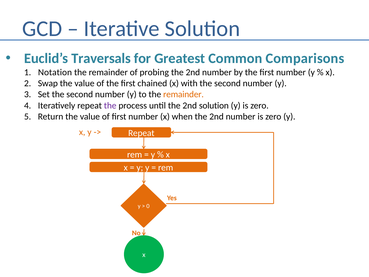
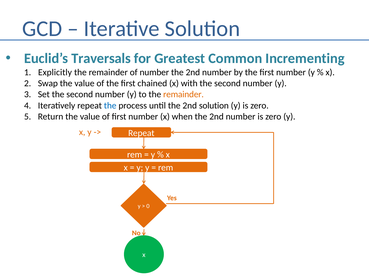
Comparisons: Comparisons -> Incrementing (305, 58)
Notation: Notation -> Explicitly (55, 72)
of probing: probing -> number (154, 72)
the colour: purple -> blue (110, 105)
